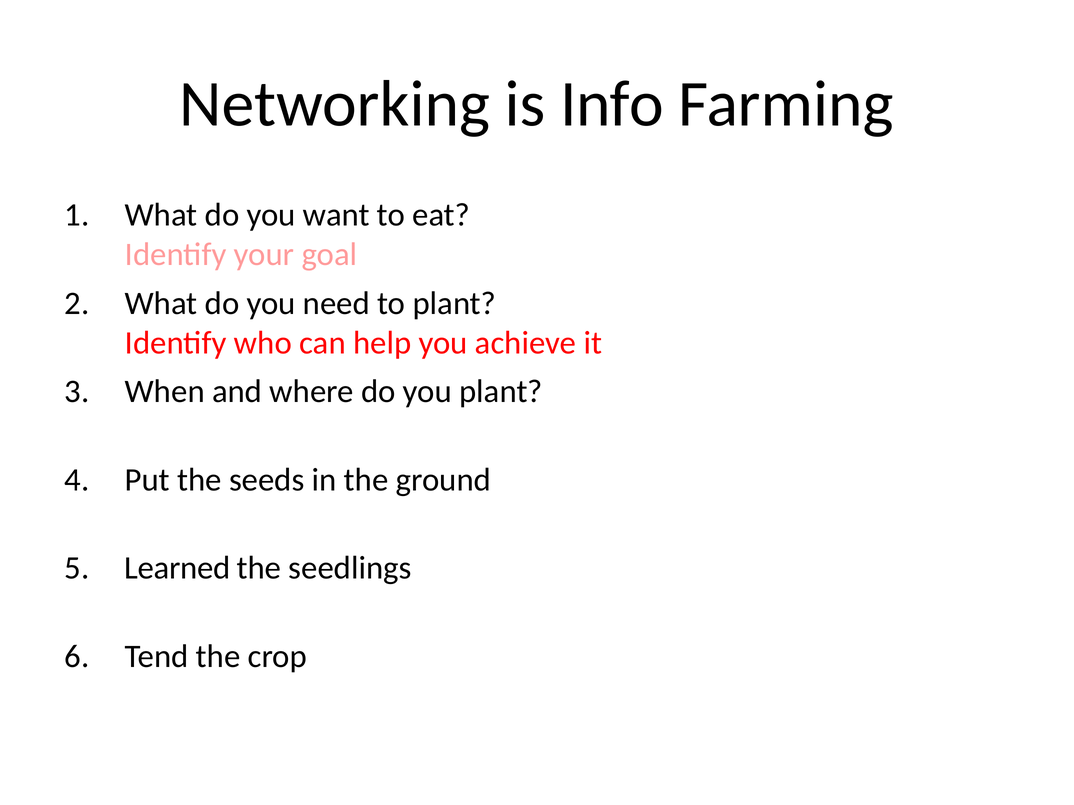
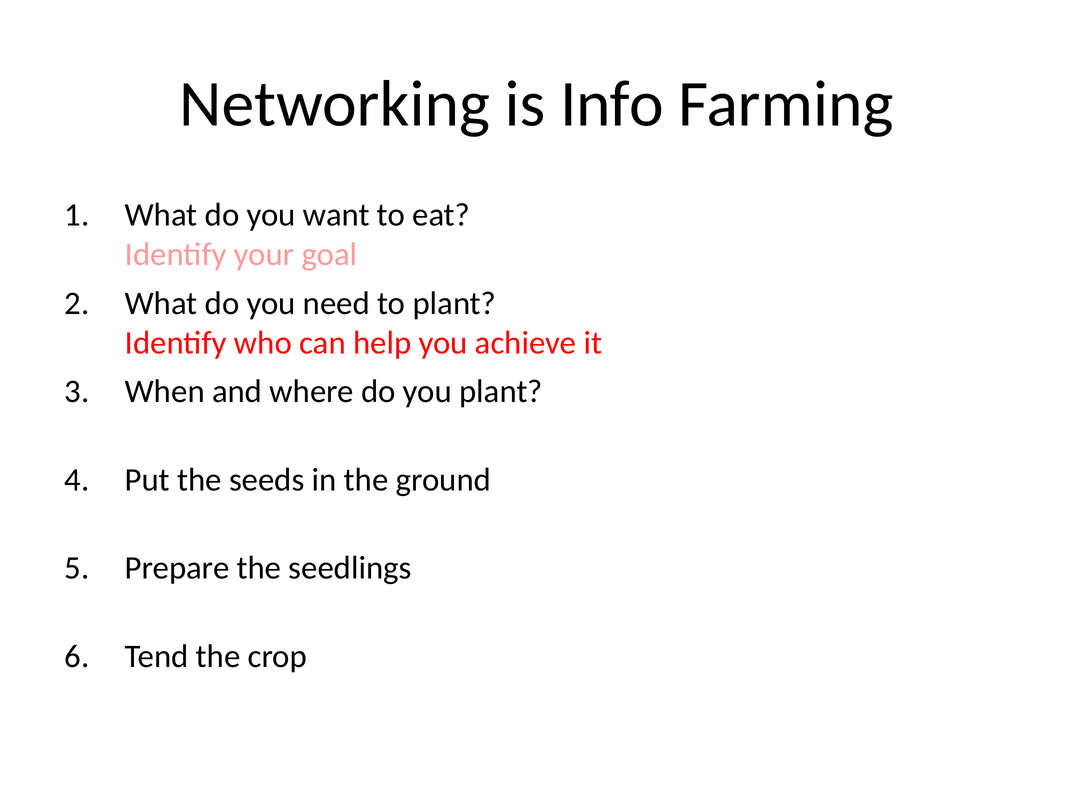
Learned: Learned -> Prepare (177, 568)
